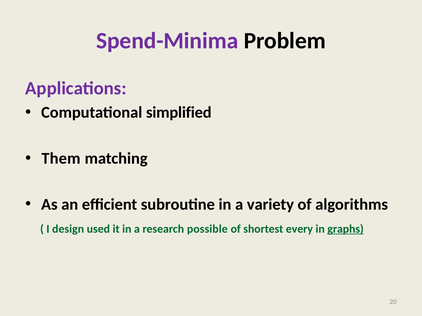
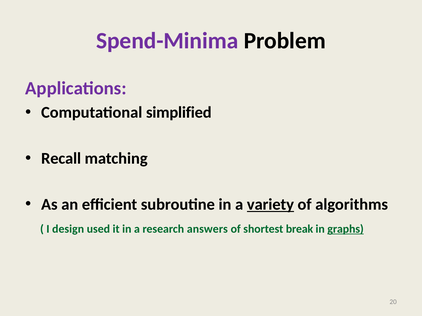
Them: Them -> Recall (61, 159)
variety underline: none -> present (270, 205)
possible: possible -> answers (207, 229)
every: every -> break (299, 229)
